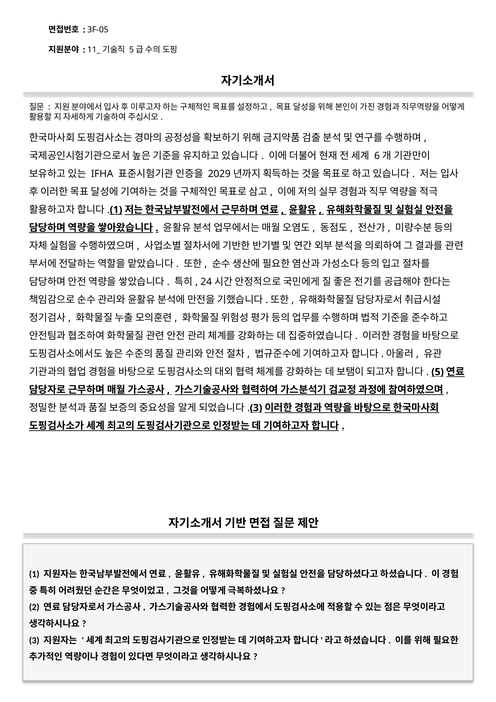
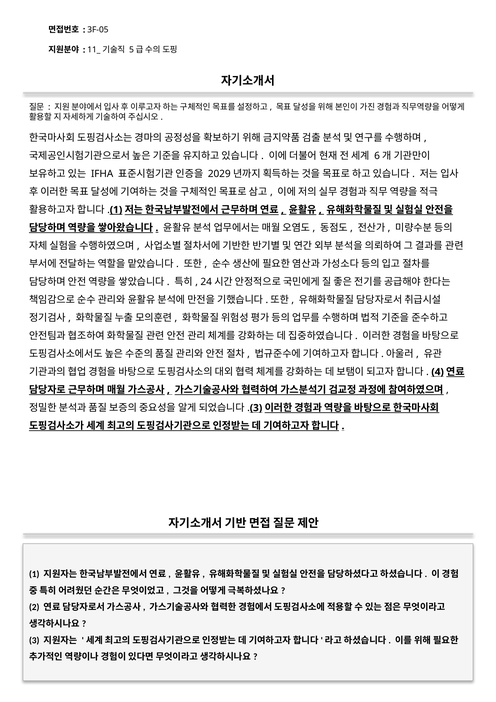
5: 5 -> 4 (438, 372)
